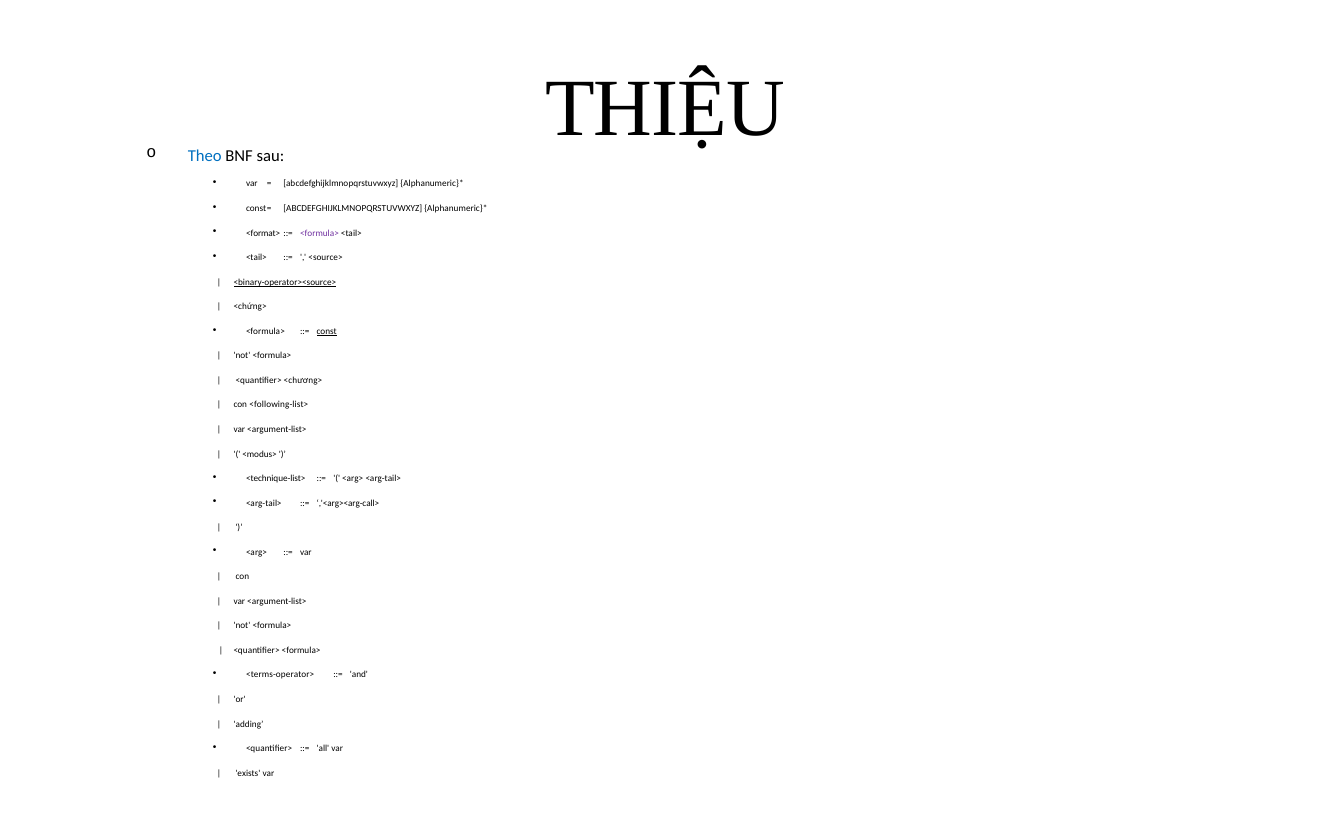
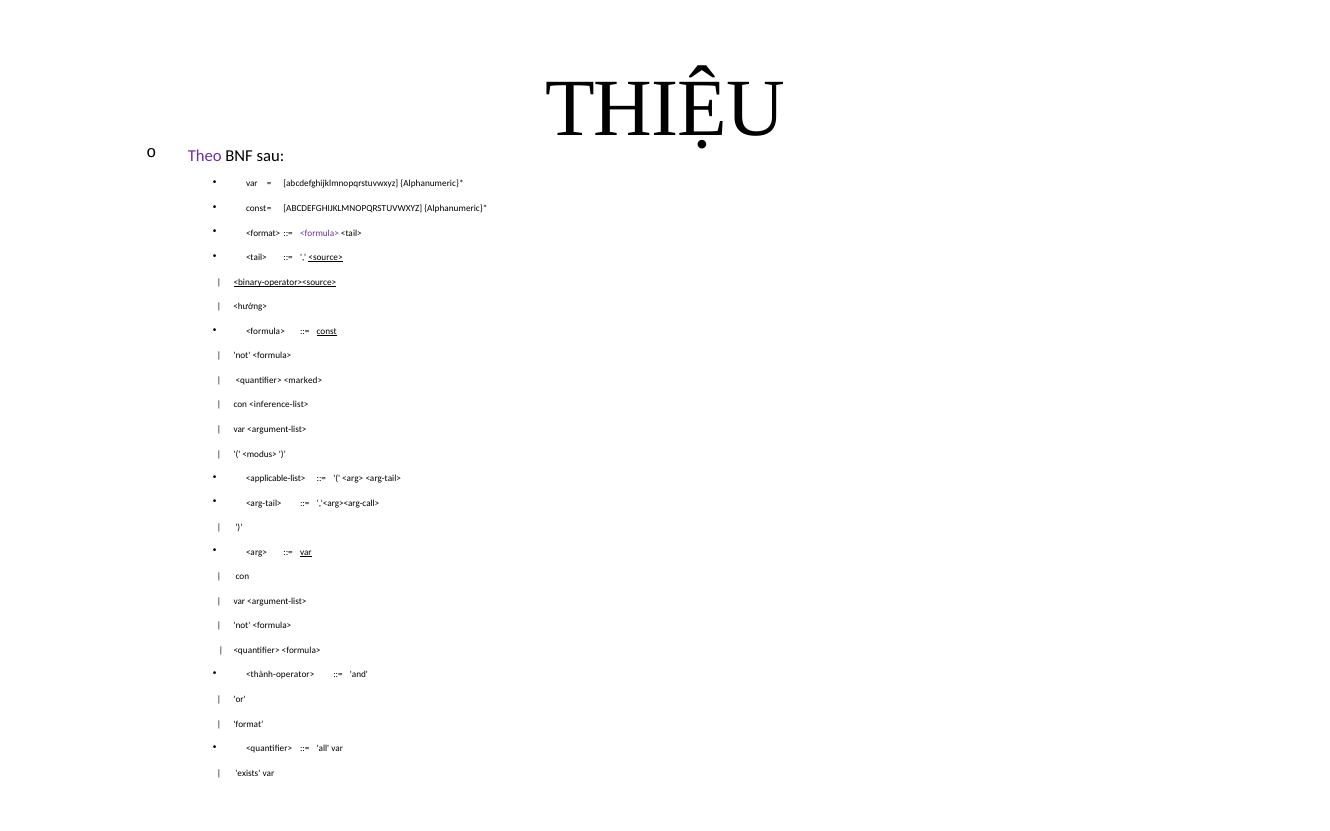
Theo colour: blue -> purple (205, 156)
<source> underline: none -> present (326, 258)
<chứng>: <chứng> -> <hướng> (250, 307)
<chương>: <chương> -> <marked> (303, 380)
<following-list>: <following-list> -> <inference-list> (279, 405)
<technique-list>: <technique-list> -> <applicable-list> (276, 479)
var underline: none -> present (306, 552)
<terms-operator>: <terms-operator> -> <thành-operator> (280, 675)
adding: adding -> format (249, 724)
